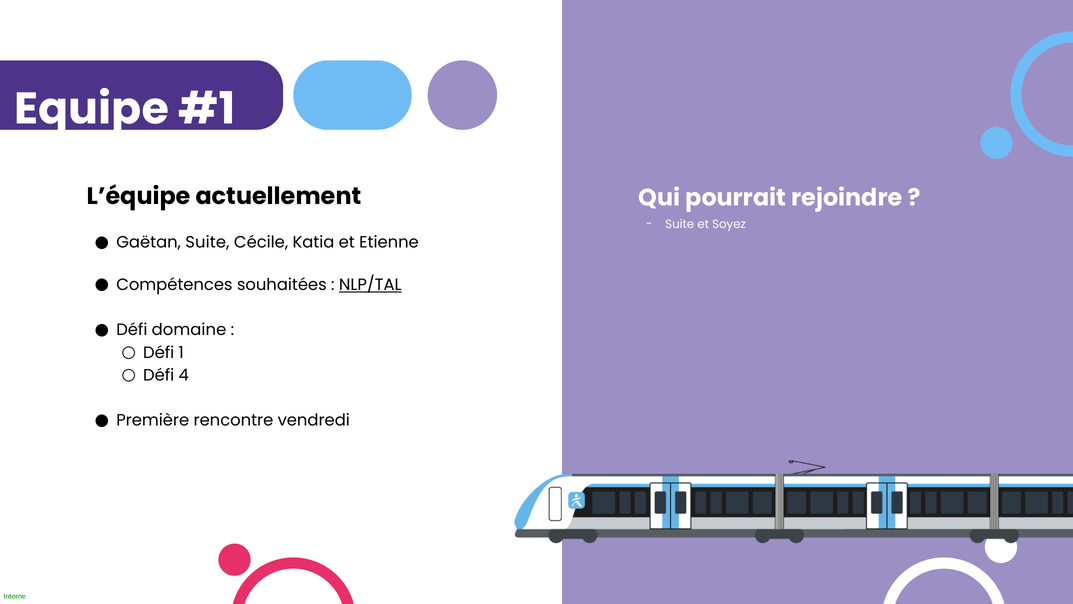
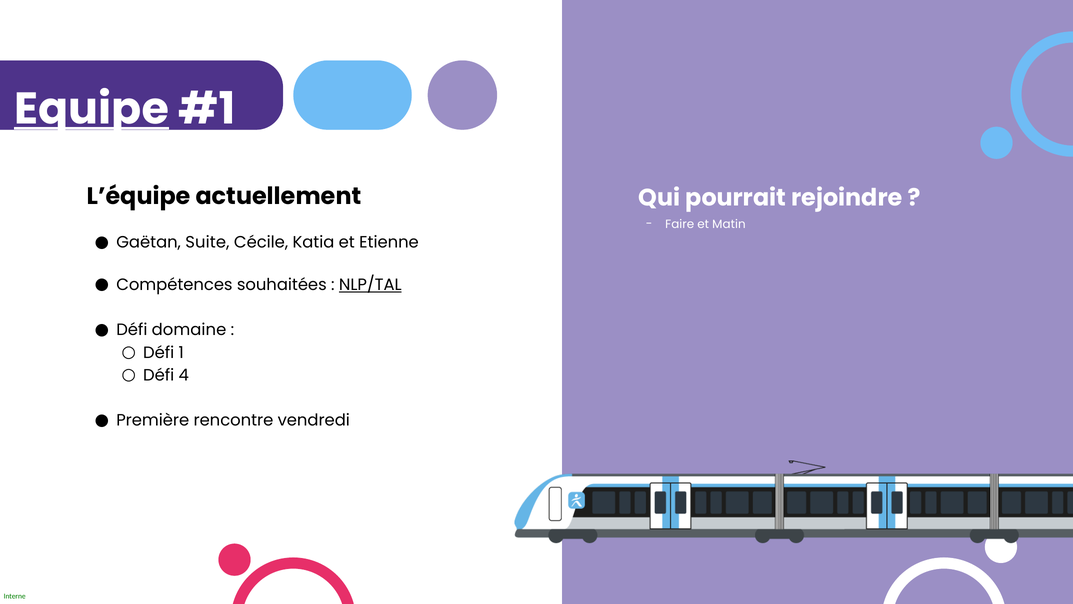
Equipe underline: none -> present (92, 109)
Suite: Suite -> Faire (680, 224)
Soyez: Soyez -> Matin (729, 224)
